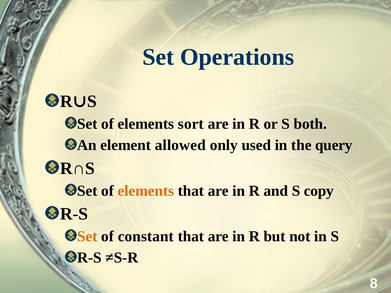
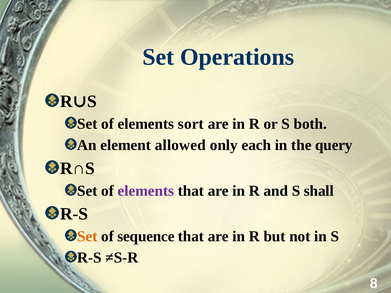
used: used -> each (256, 145)
elements colour: orange -> purple (146, 191)
copy: copy -> shall (319, 191)
constant: constant -> sequence (146, 237)
